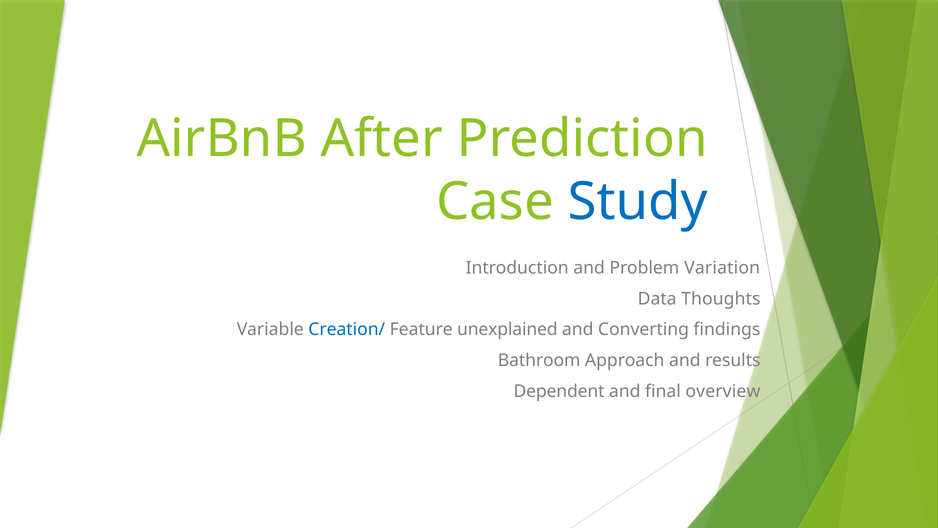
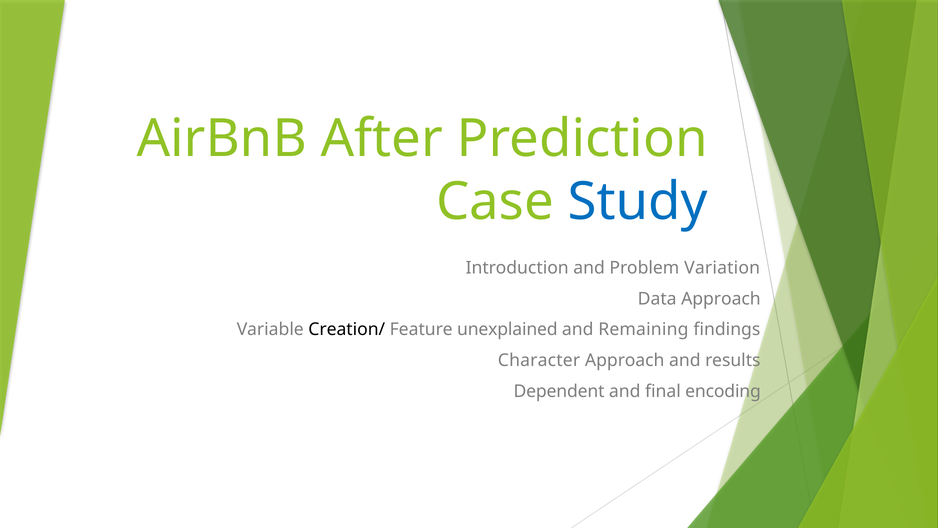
Data Thoughts: Thoughts -> Approach (721, 299)
Creation/ colour: blue -> black (347, 329)
Converting: Converting -> Remaining (643, 329)
Bathroom: Bathroom -> Character (539, 360)
overview: overview -> encoding (723, 391)
